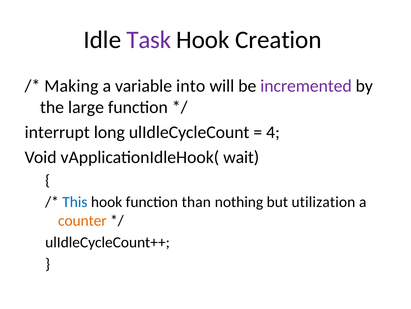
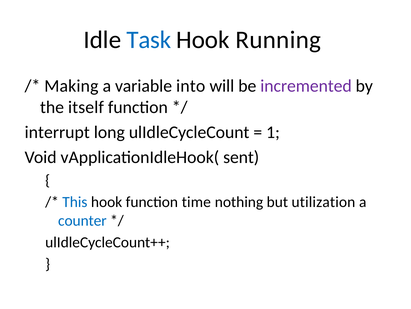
Task colour: purple -> blue (149, 40)
Creation: Creation -> Running (278, 40)
large: large -> itself (86, 107)
4: 4 -> 1 (273, 132)
wait: wait -> sent (241, 157)
than: than -> time (196, 202)
counter colour: orange -> blue (82, 220)
